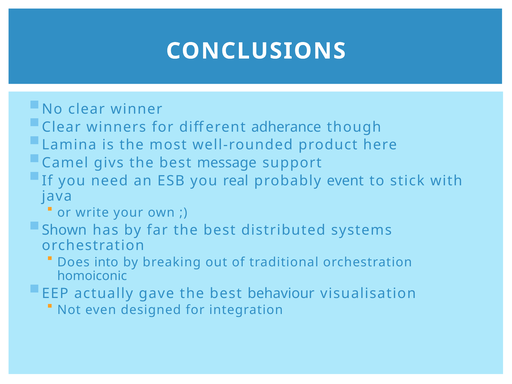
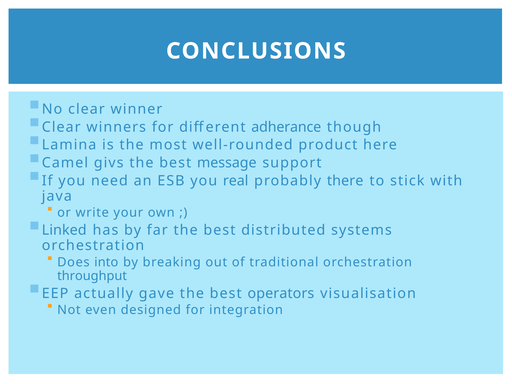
event: event -> there (345, 181)
Shown: Shown -> Linked (64, 230)
homoiconic: homoiconic -> throughput (92, 276)
behaviour: behaviour -> operators (281, 293)
